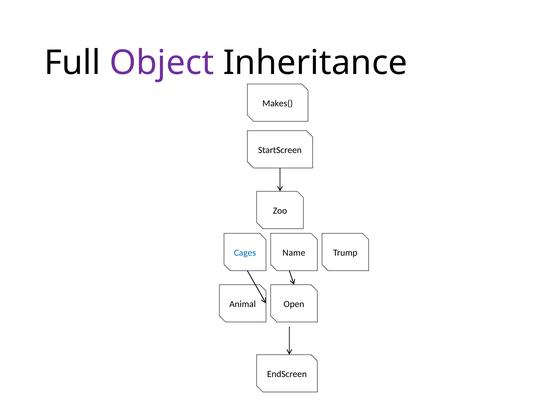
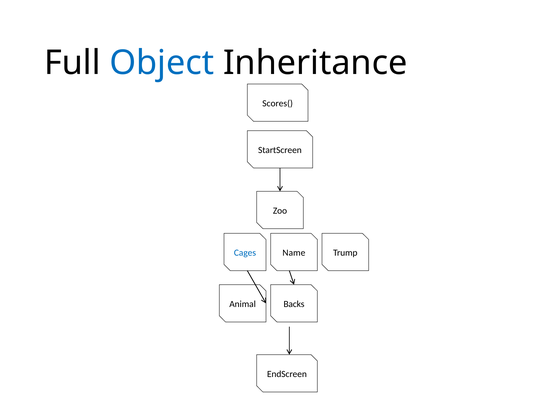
Object colour: purple -> blue (162, 63)
Makes(: Makes( -> Scores( (278, 103)
Open: Open -> Backs (294, 304)
